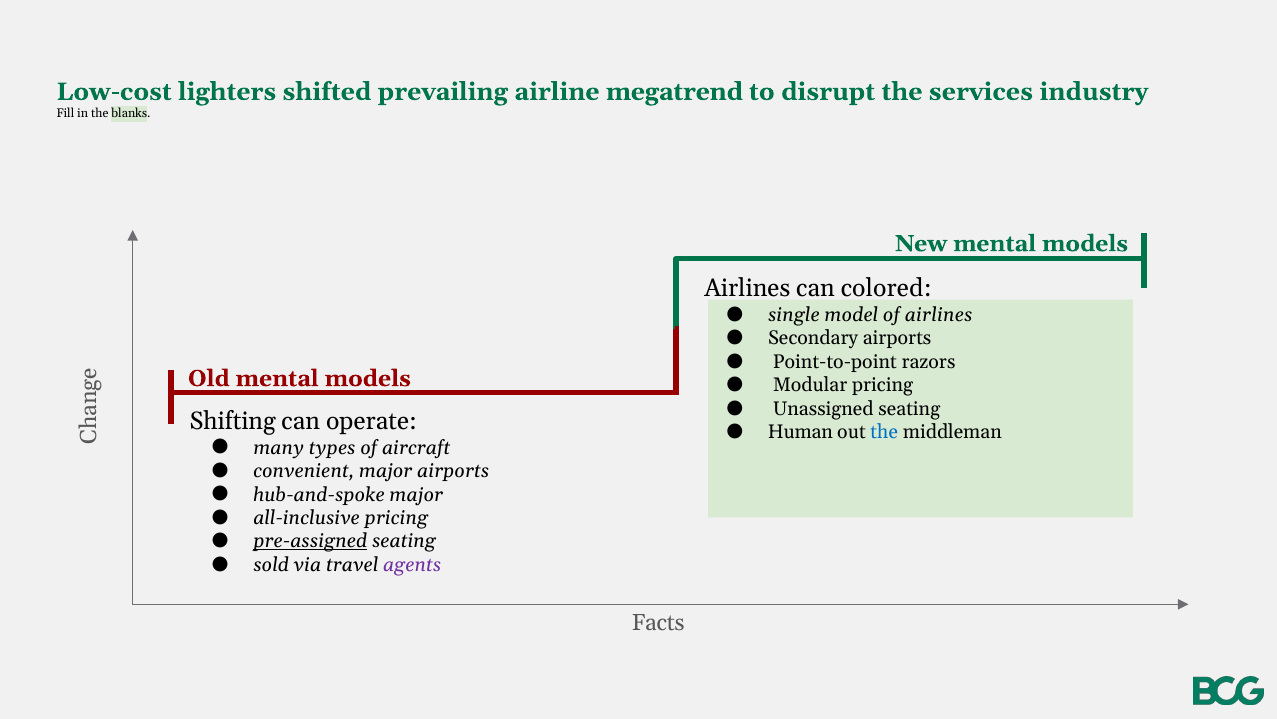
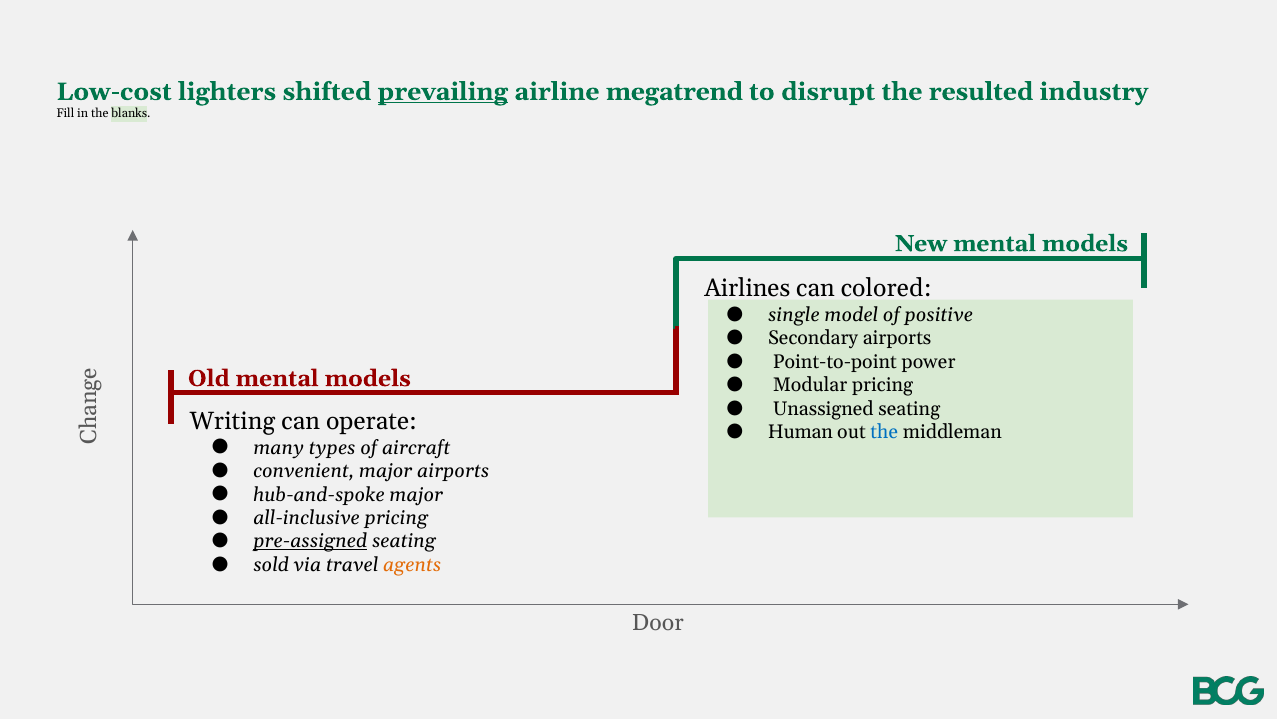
prevailing underline: none -> present (443, 92)
services: services -> resulted (981, 92)
of airlines: airlines -> positive (939, 315)
razors: razors -> power (929, 362)
Shifting: Shifting -> Writing (232, 421)
agents colour: purple -> orange (412, 564)
Facts: Facts -> Door (658, 623)
